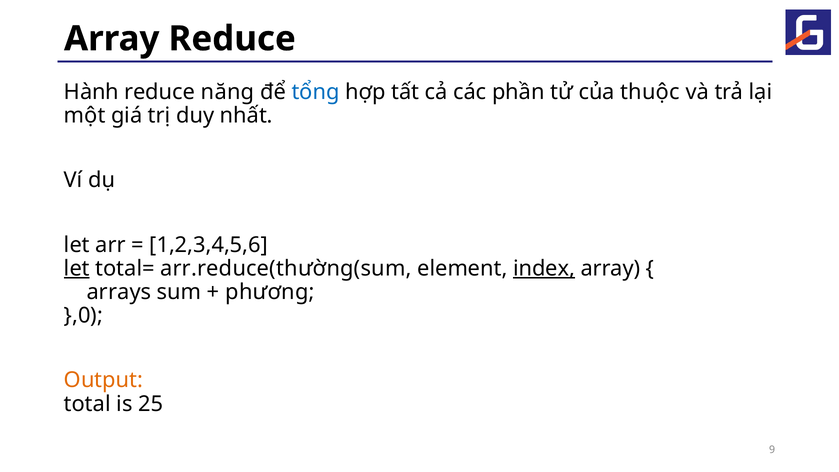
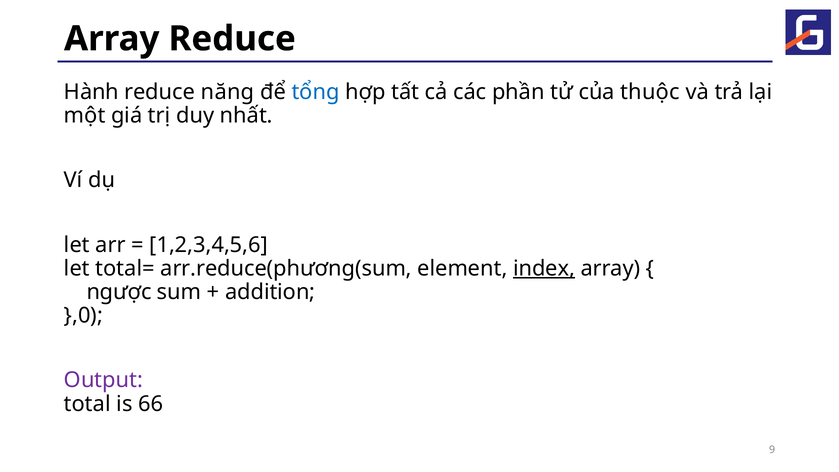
let underline: present -> none (77, 268)
arr.reduce(thường(sum: arr.reduce(thường(sum -> arr.reduce(phương(sum (286, 268)
arrays: arrays -> ngược (119, 292)
phương: phương -> addition (270, 292)
Output colour: orange -> purple (103, 380)
25: 25 -> 66 (151, 404)
